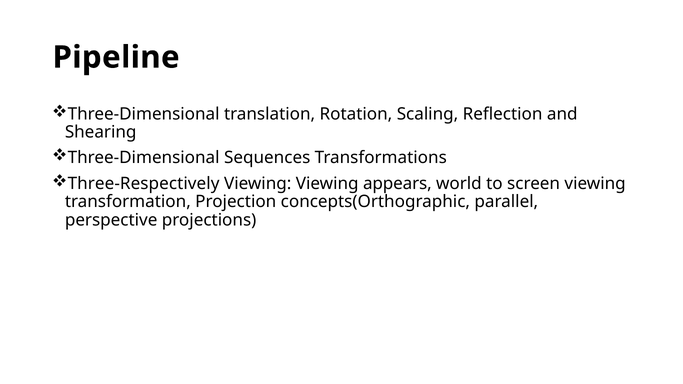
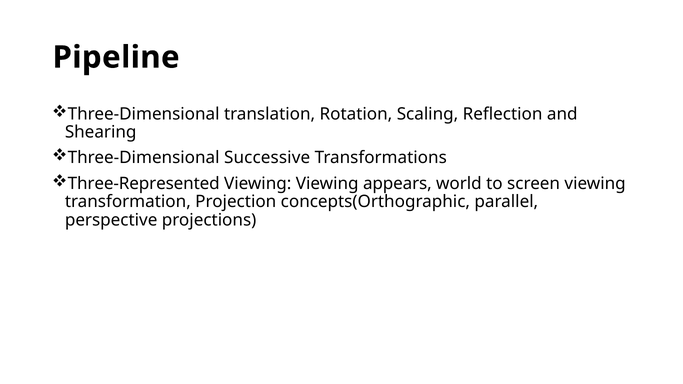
Sequences: Sequences -> Successive (267, 158)
Three-Respectively: Three-Respectively -> Three-Represented (144, 183)
